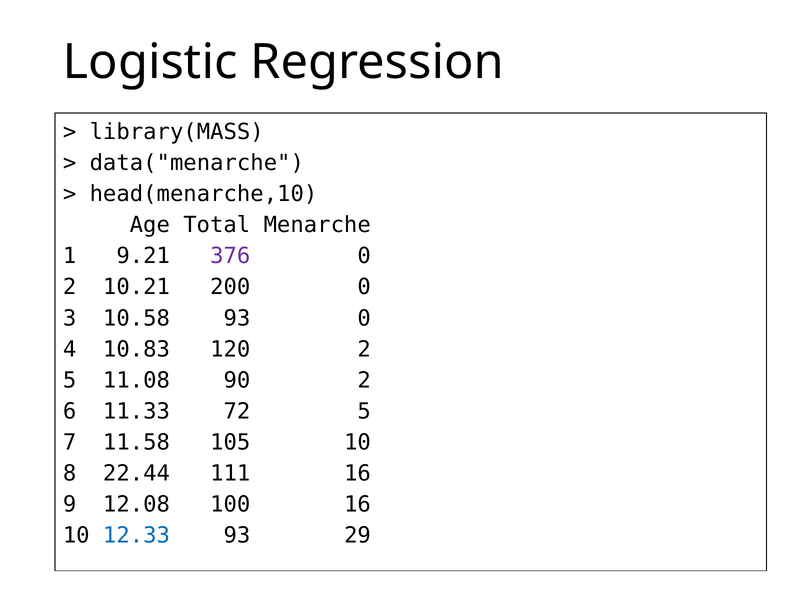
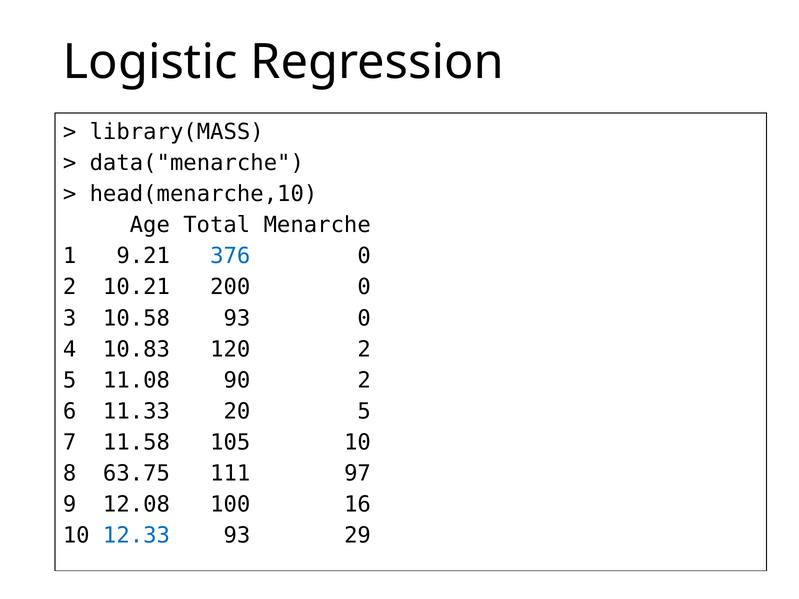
376 colour: purple -> blue (230, 256)
72: 72 -> 20 (237, 412)
22.44: 22.44 -> 63.75 (136, 474)
111 16: 16 -> 97 (357, 474)
